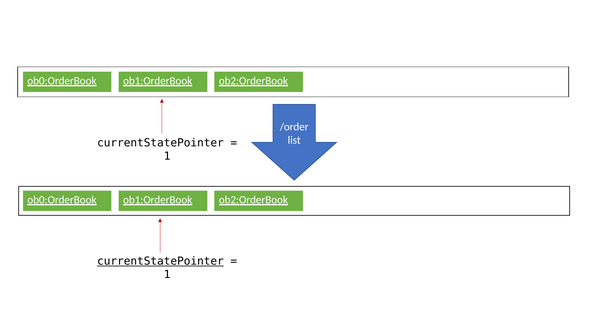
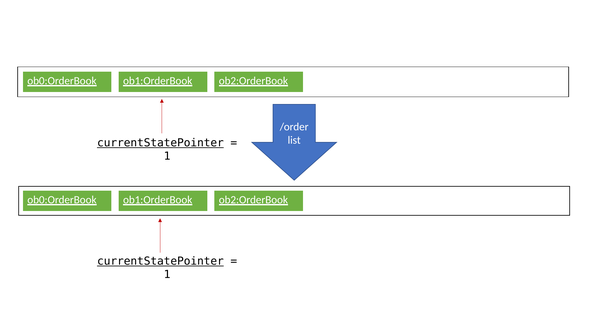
currentStatePointer underline: none -> present (160, 143)
